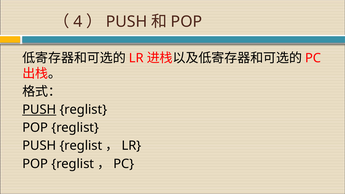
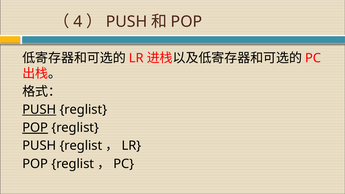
POP underline: none -> present (35, 128)
